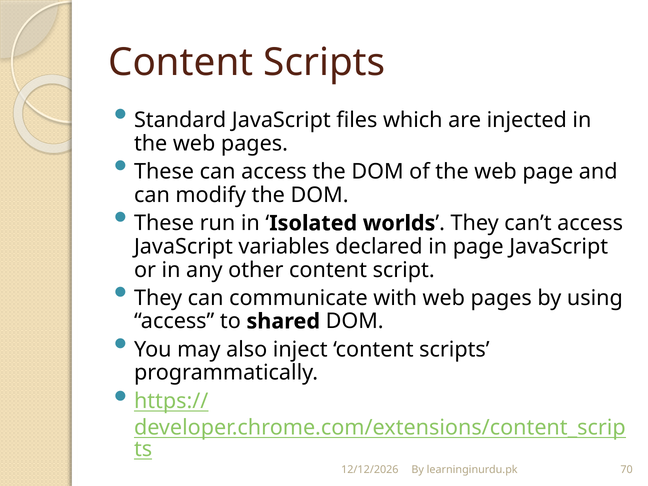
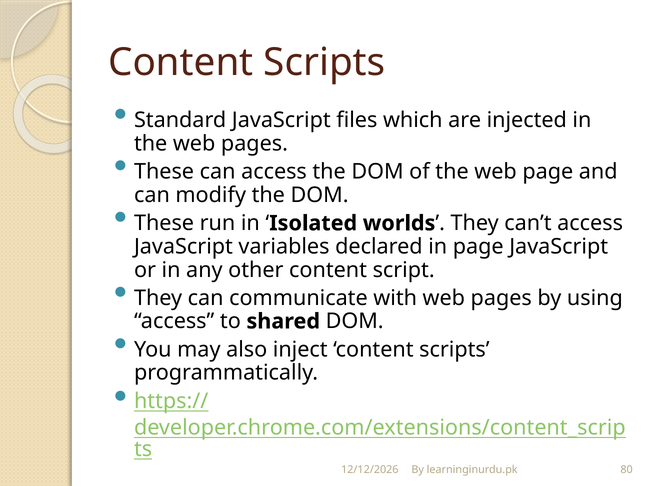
70: 70 -> 80 (627, 470)
